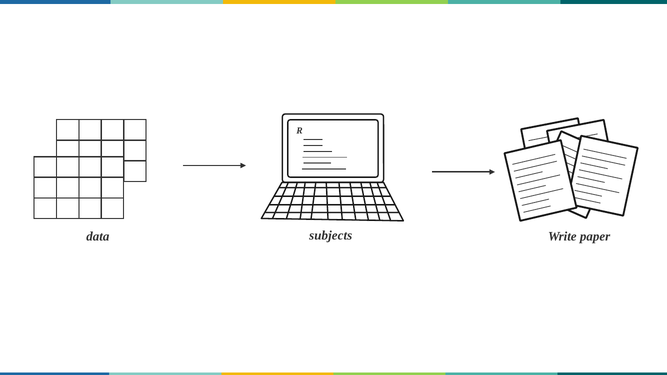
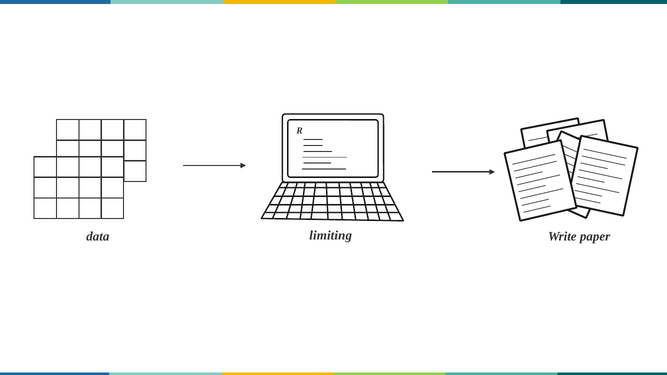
subjects: subjects -> limiting (331, 236)
